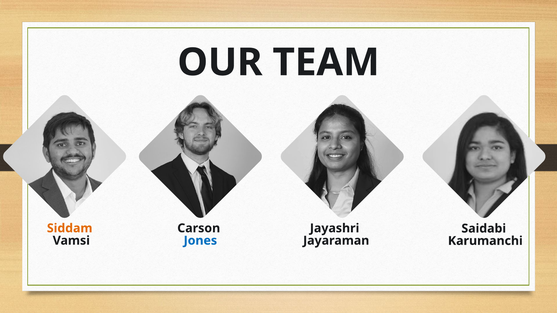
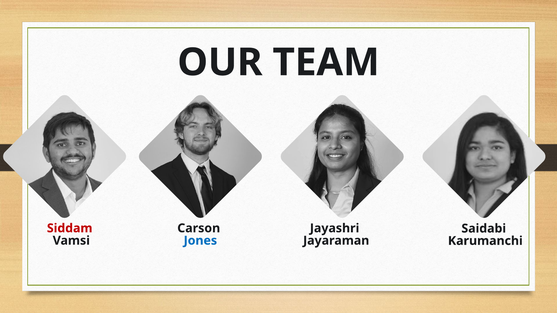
Siddam colour: orange -> red (70, 228)
